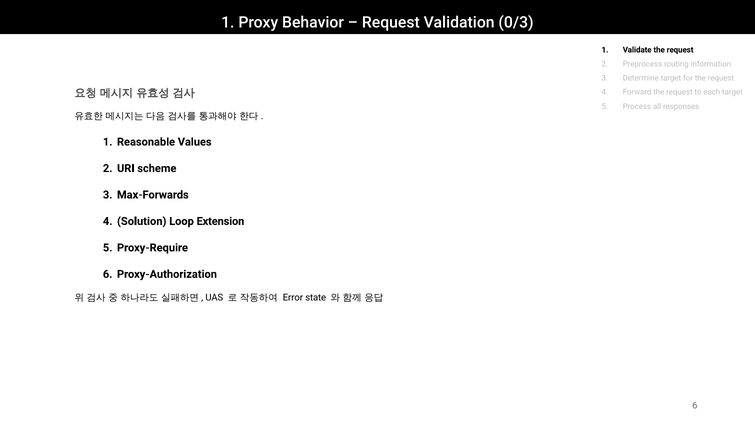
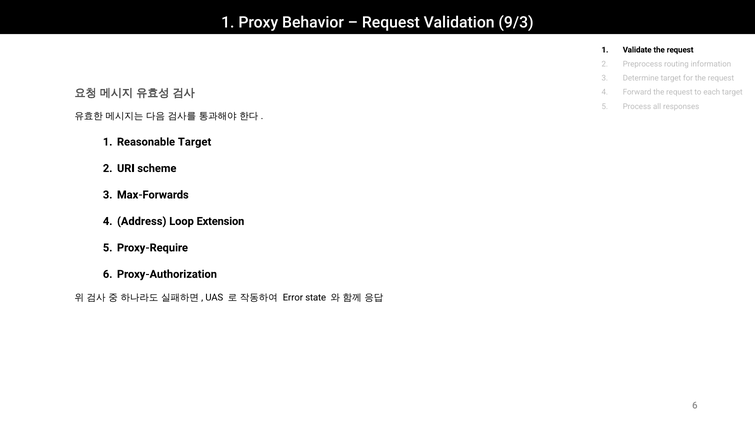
0/3: 0/3 -> 9/3 (516, 23)
Reasonable Values: Values -> Target (195, 142)
Solution: Solution -> Address (142, 221)
